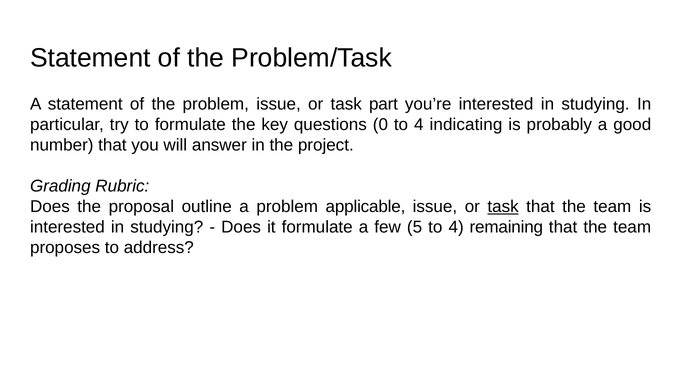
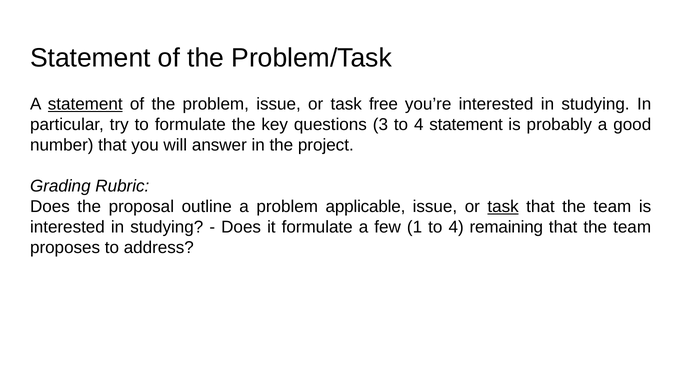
statement underline: none -> present (85, 104)
part: part -> free (383, 104)
0: 0 -> 3 (380, 125)
4 indicating: indicating -> statement (466, 125)
5: 5 -> 1 (415, 227)
